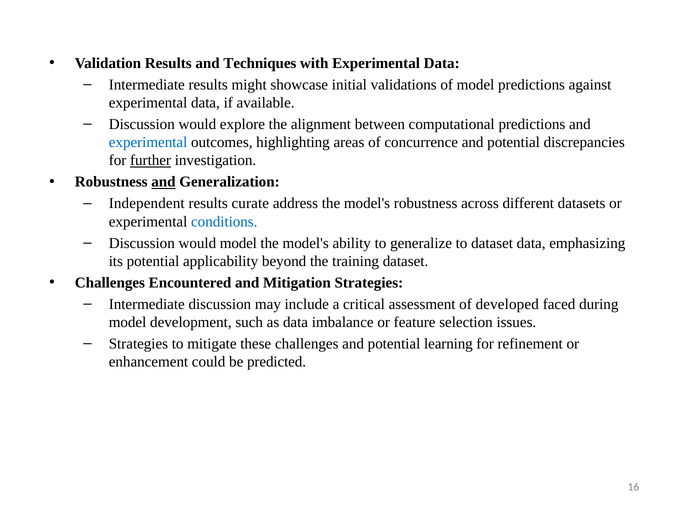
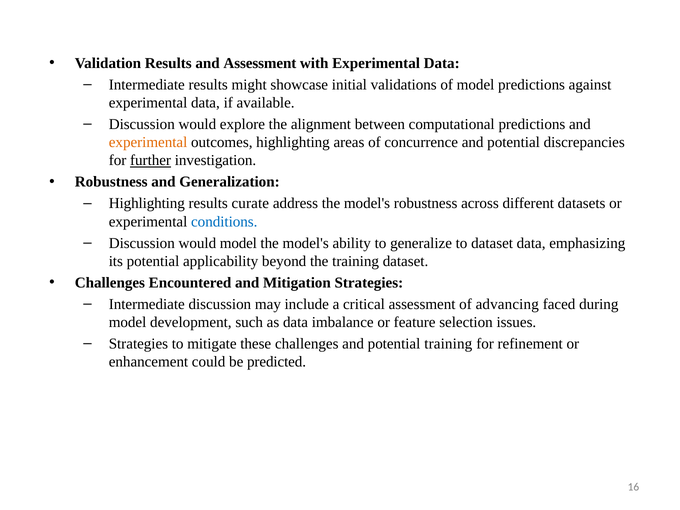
and Techniques: Techniques -> Assessment (260, 63)
experimental colour: blue -> orange (148, 142)
and underline: present -> none (163, 182)
Independent: Independent -> Highlighting (147, 203)
developed: developed -> advancing (507, 304)
potential learning: learning -> training (448, 344)
